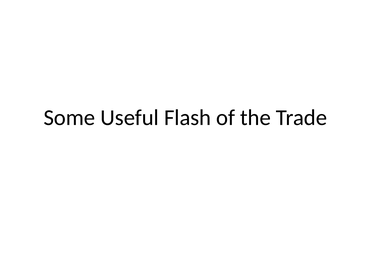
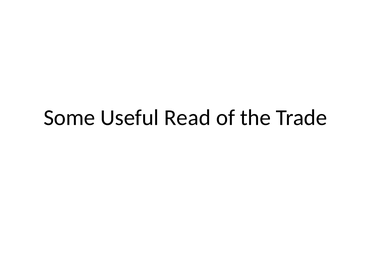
Flash: Flash -> Read (187, 118)
